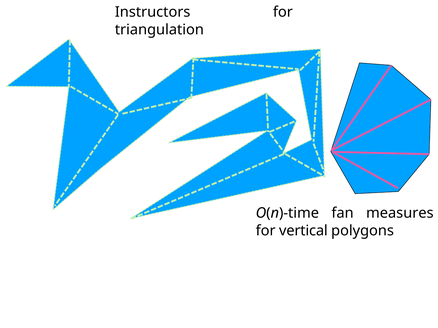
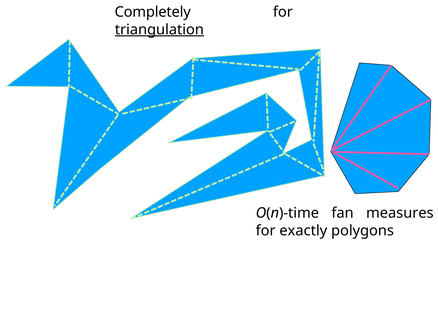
Instructors: Instructors -> Completely (153, 12)
triangulation underline: none -> present (159, 30)
vertical: vertical -> exactly (303, 231)
